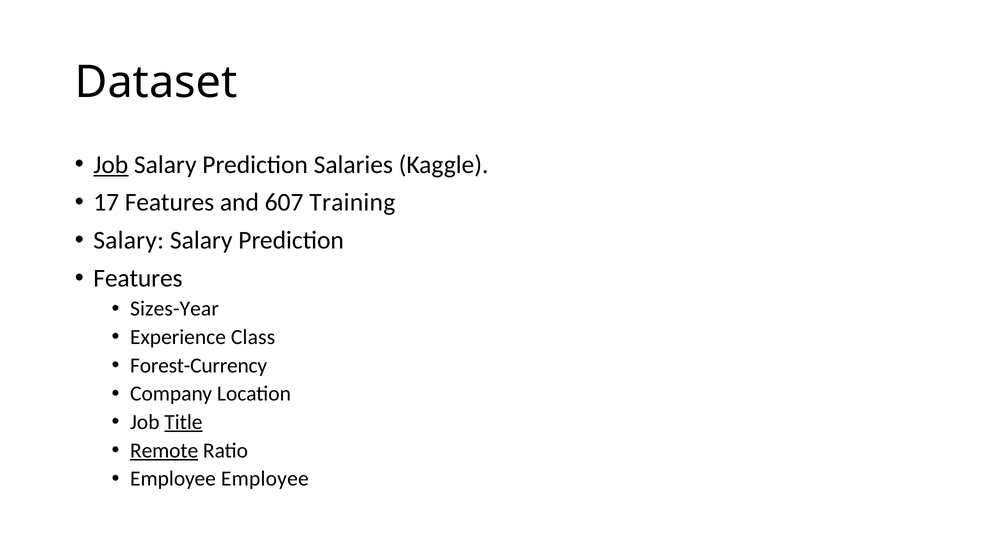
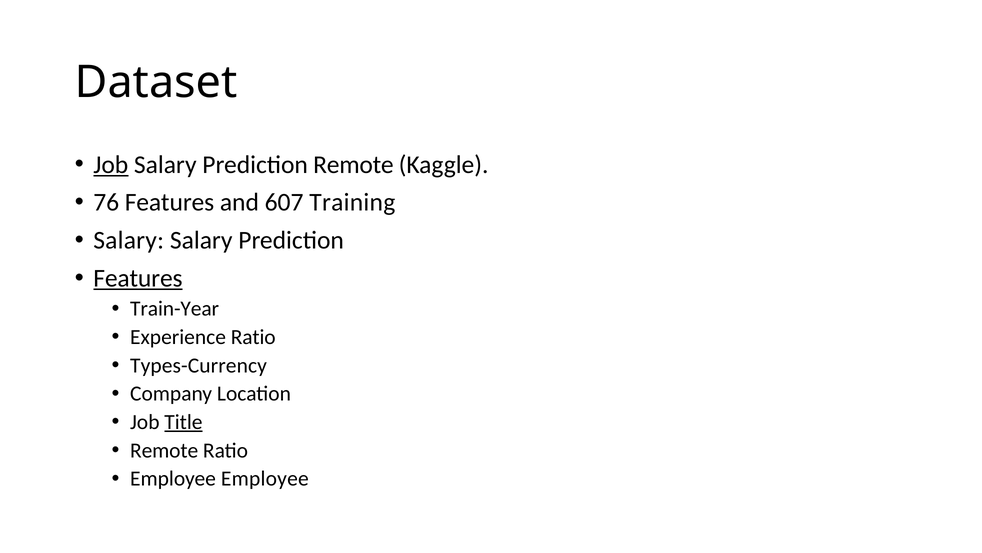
Prediction Salaries: Salaries -> Remote (353, 164)
17: 17 -> 76 (106, 202)
Features underline: none -> present (138, 278)
Sizes-Year: Sizes-Year -> Train-Year (175, 308)
Experience Class: Class -> Ratio (253, 337)
Forest-Currency: Forest-Currency -> Types-Currency (198, 365)
Remote underline: present -> none (164, 450)
